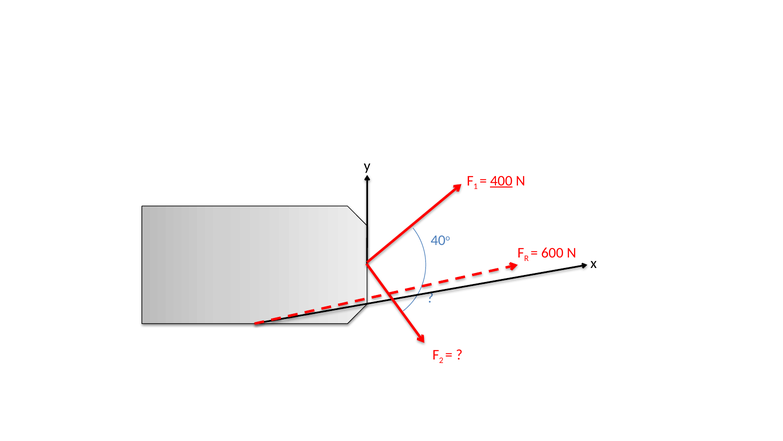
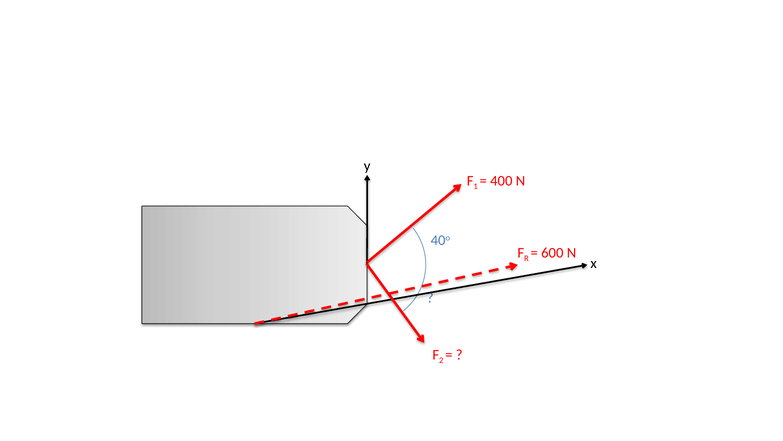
400 underline: present -> none (501, 181)
